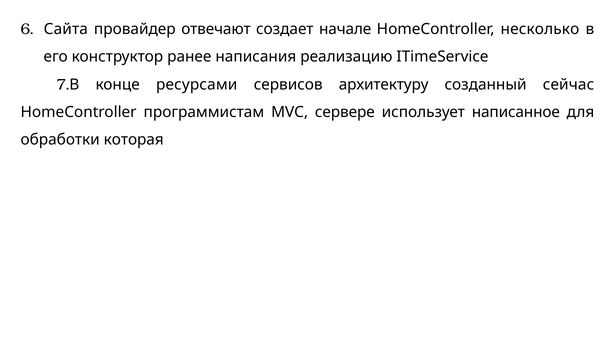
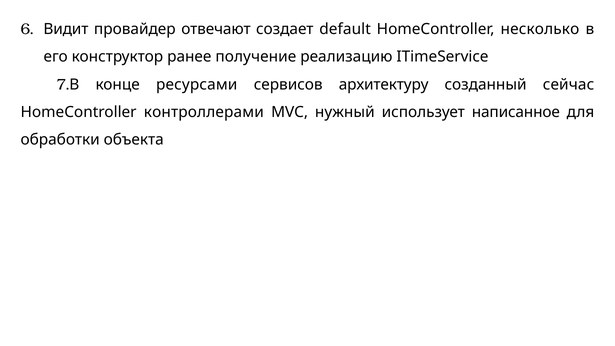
Сайта: Сайта -> Видит (66, 29)
начале: начале -> default (345, 29)
написания: написания -> получение (256, 57)
программистам: программистам -> контроллерами (204, 112)
сервере: сервере -> нужный (345, 112)
которая: которая -> объекта (134, 140)
